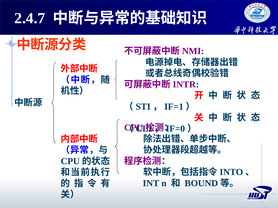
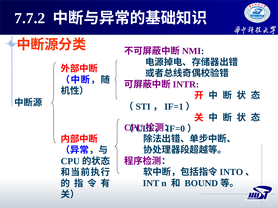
2.4.7: 2.4.7 -> 7.7.2 (30, 18)
